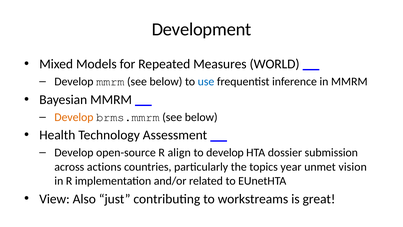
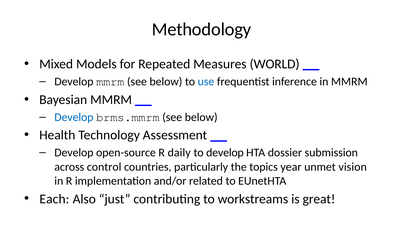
Development: Development -> Methodology (202, 29)
Develop colour: orange -> blue (74, 117)
align: align -> daily (179, 153)
actions: actions -> control (104, 167)
View: View -> Each (54, 199)
